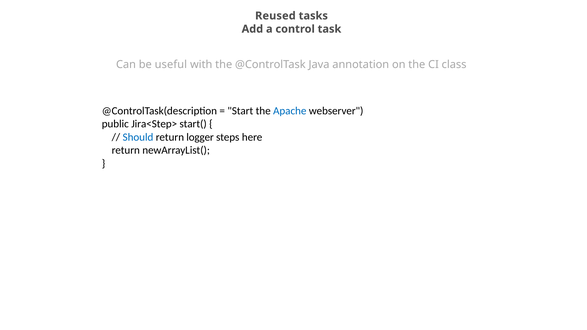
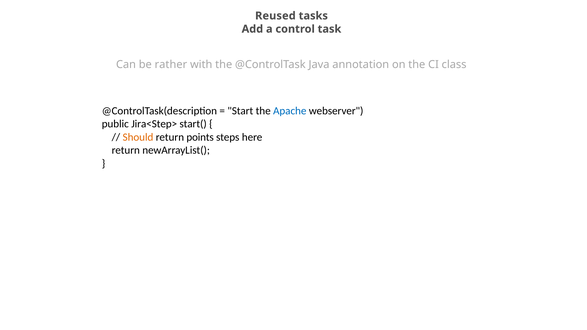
useful: useful -> rather (171, 64)
Should colour: blue -> orange (138, 137)
logger: logger -> points (200, 137)
